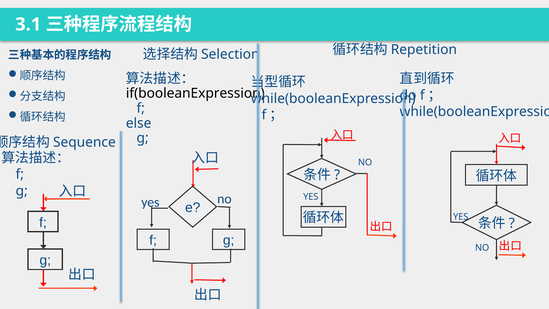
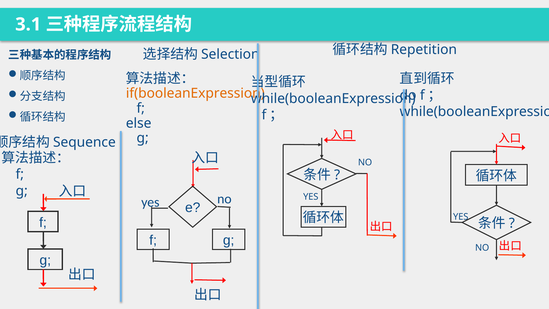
if(booleanExpression colour: black -> orange (195, 93)
